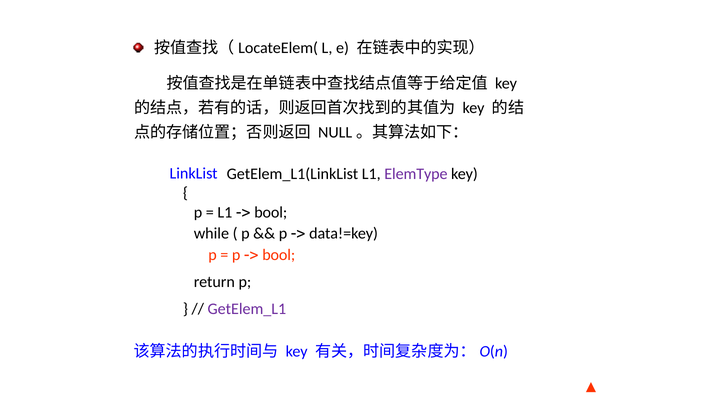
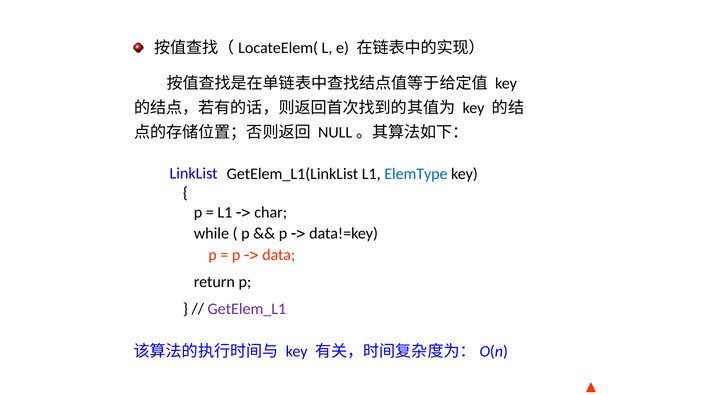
ElemType colour: purple -> blue (416, 174)
bool: bool -> char (271, 212)
bool: bool -> data (279, 255)
